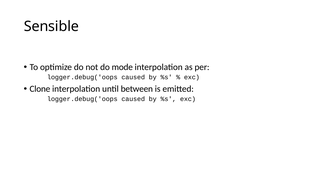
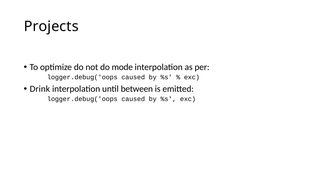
Sensible: Sensible -> Projects (51, 26)
Clone: Clone -> Drink (40, 89)
